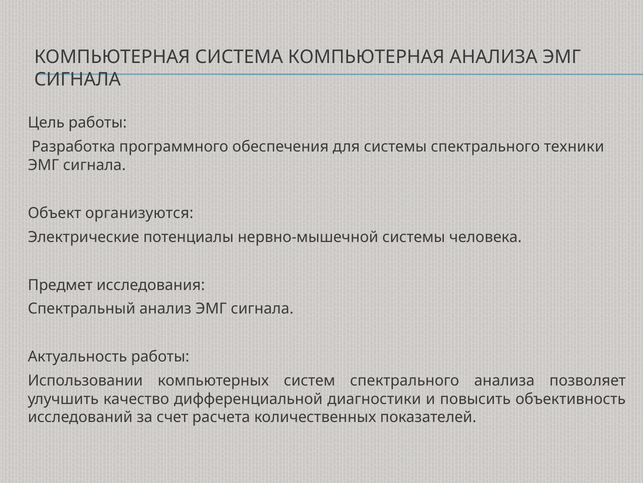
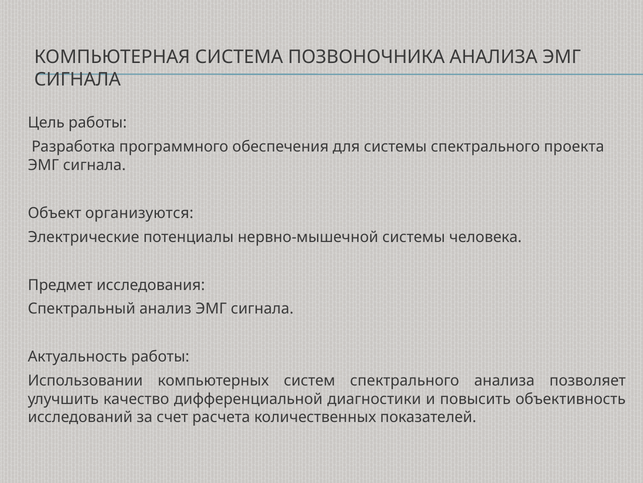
СИСТЕМА КОМПЬЮТЕРНАЯ: КОМПЬЮТЕРНАЯ -> ПОЗВОНОЧНИКА (366, 57)
техники: техники -> проекта (574, 147)
